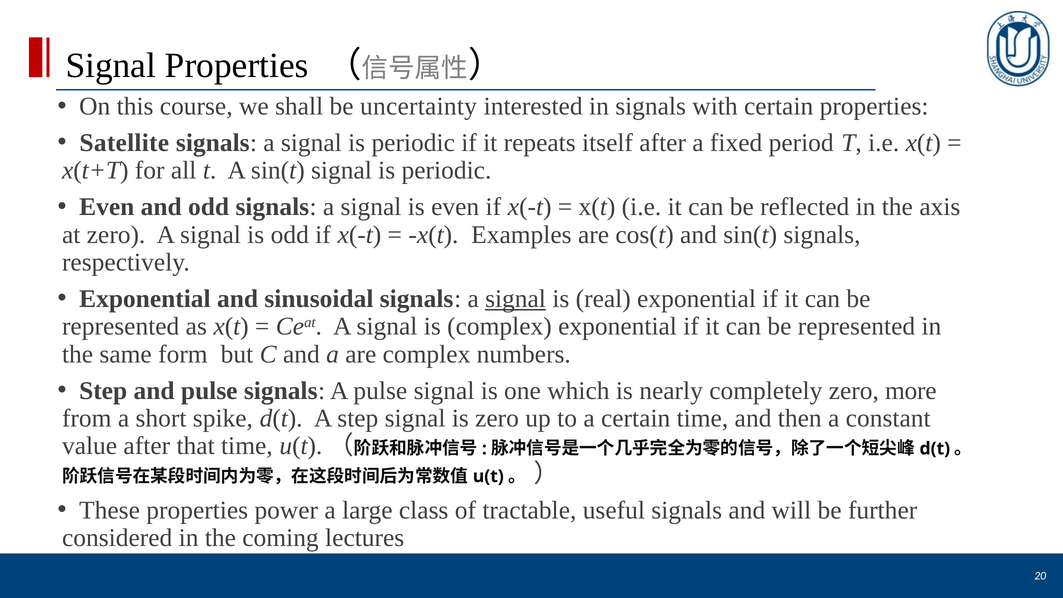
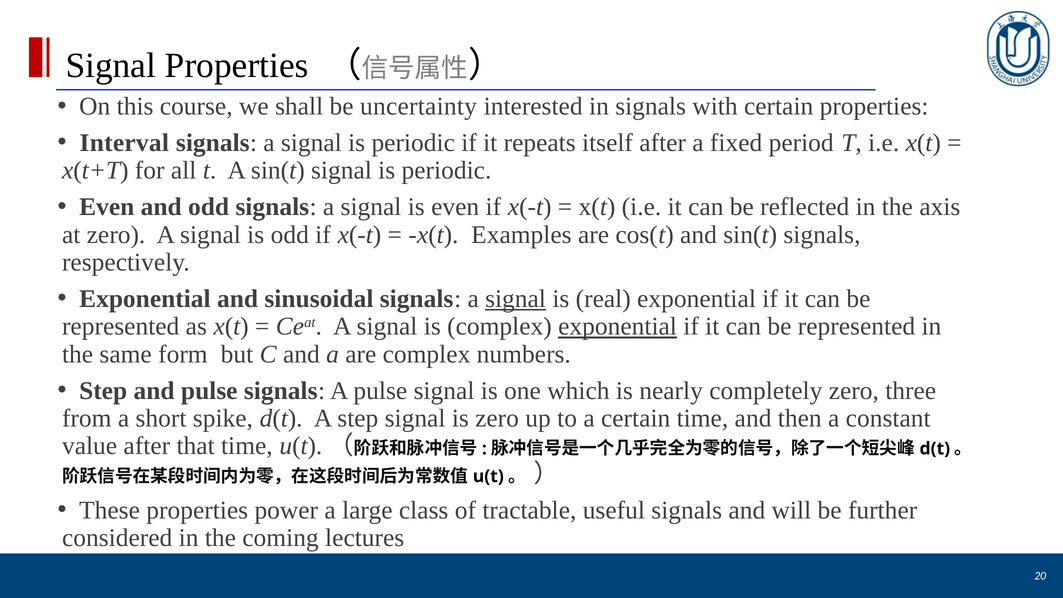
Satellite: Satellite -> Interval (124, 143)
exponential underline: none -> present (618, 327)
more: more -> three (911, 391)
